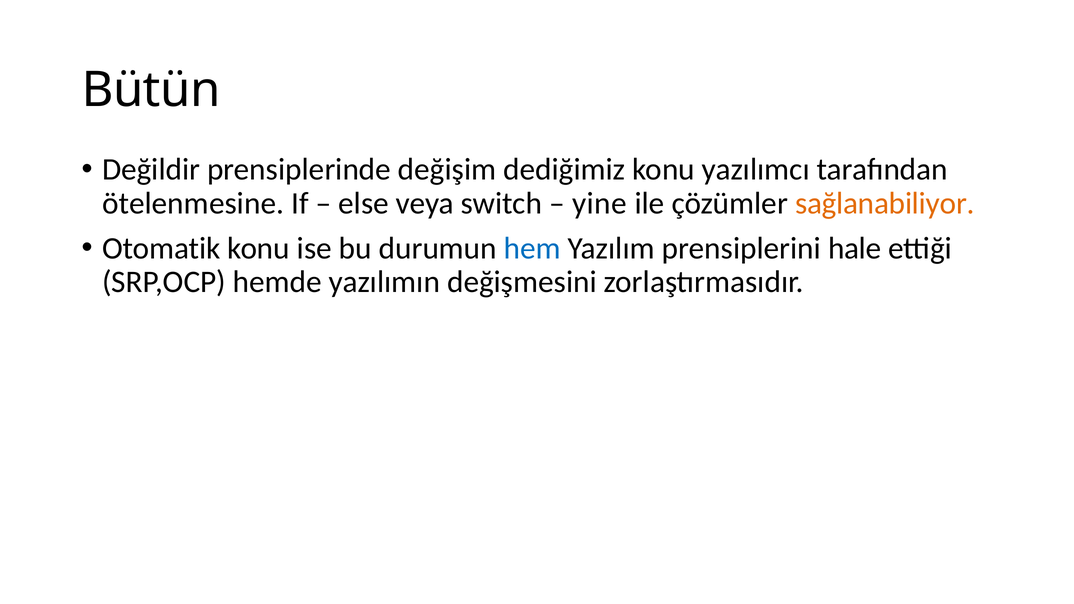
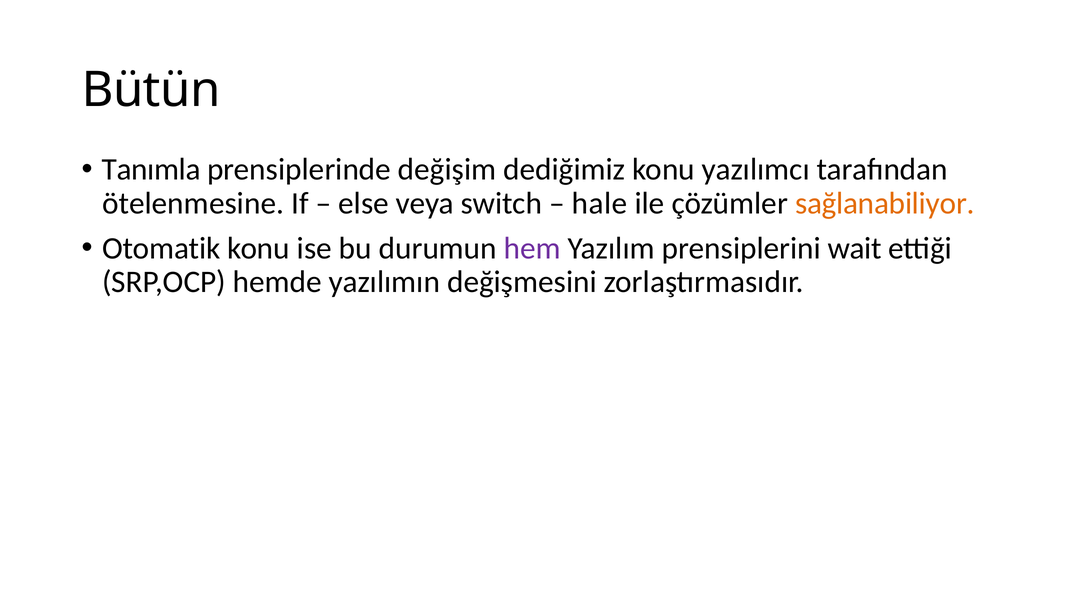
Değildir: Değildir -> Tanımla (151, 170)
yine: yine -> hale (600, 203)
hem colour: blue -> purple (532, 248)
hale: hale -> wait (855, 248)
